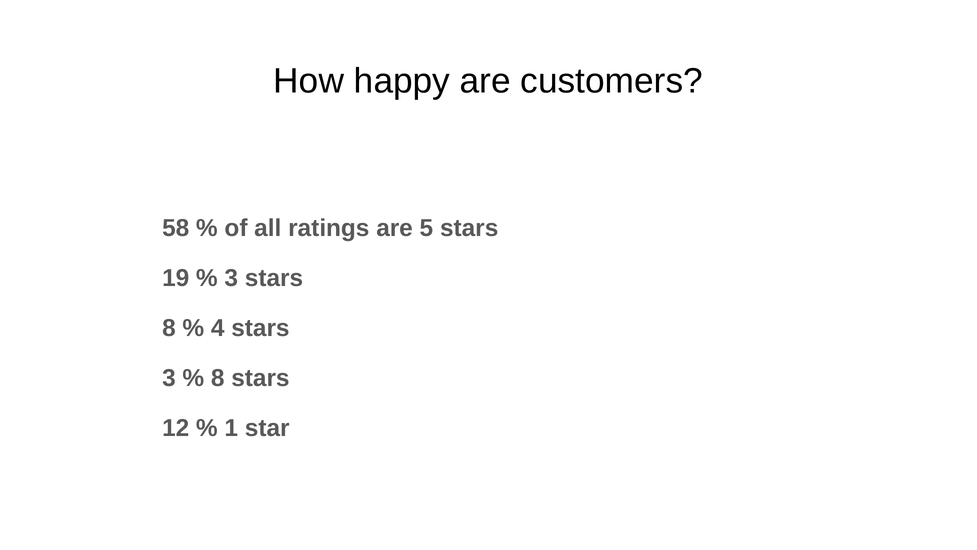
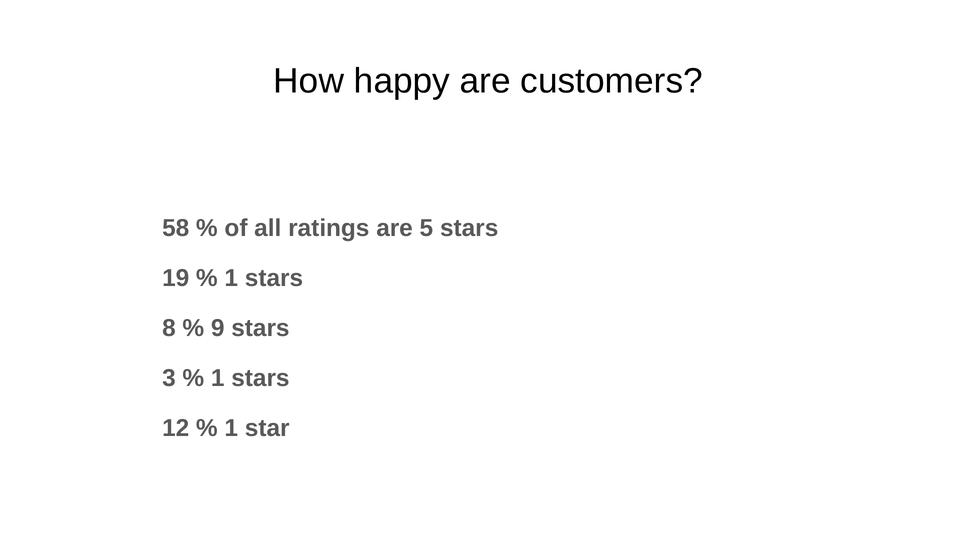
3: 3 -> 1 (231, 278)
4: 4 -> 9 (218, 328)
8: 8 -> 1 (218, 378)
